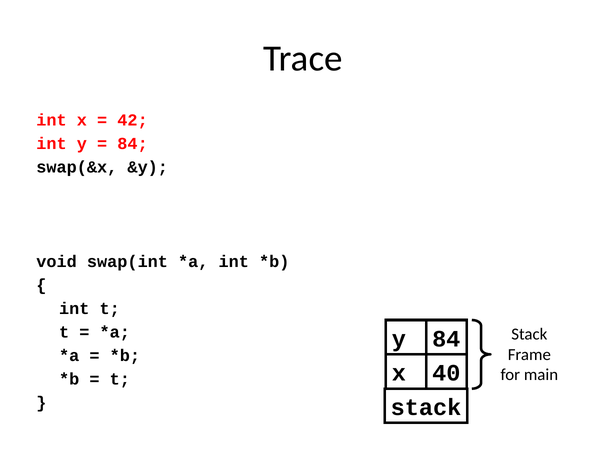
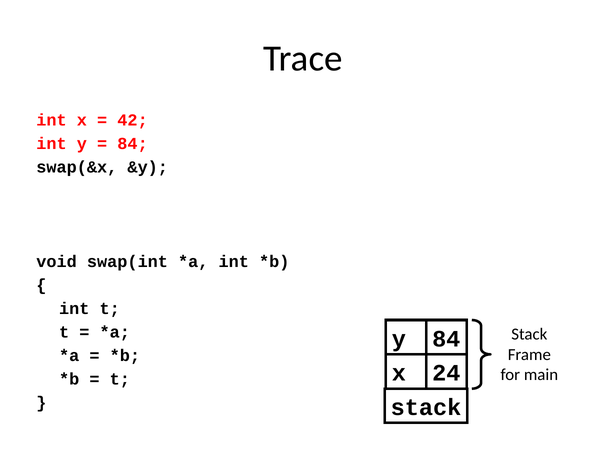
40: 40 -> 24 (446, 374)
